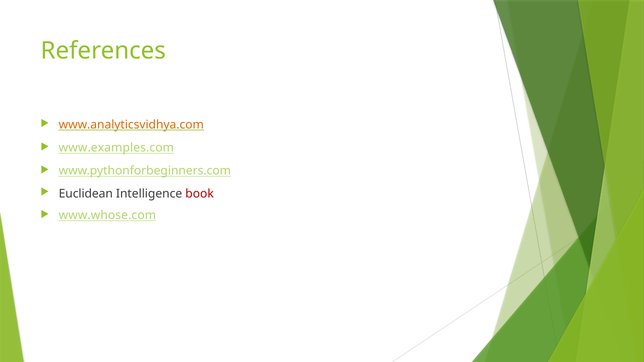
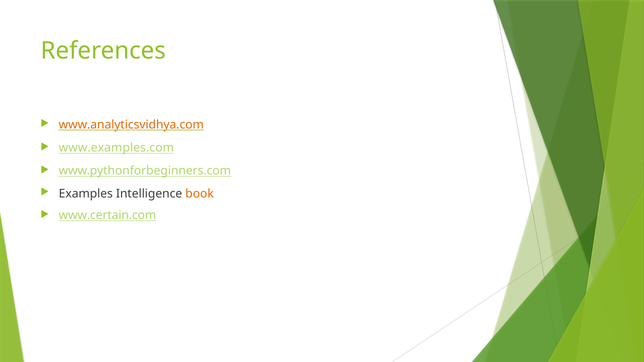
Euclidean: Euclidean -> Examples (86, 194)
book colour: red -> orange (200, 194)
www.whose.com: www.whose.com -> www.certain.com (107, 215)
